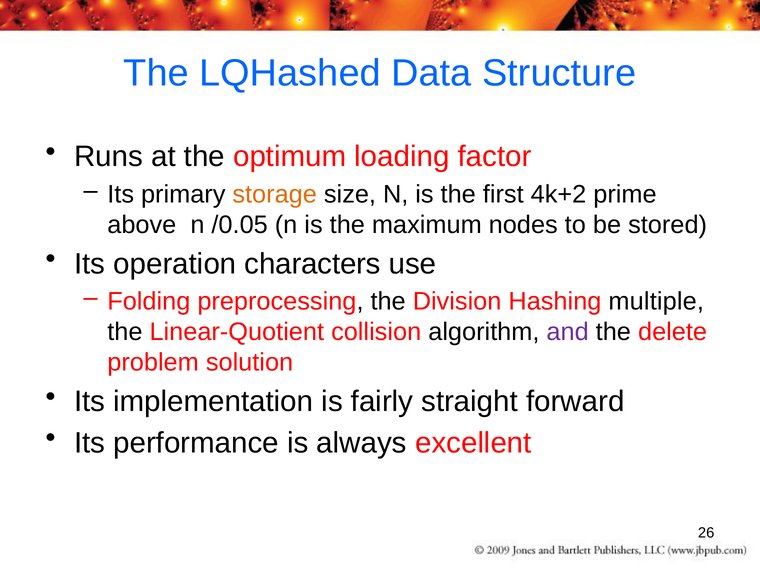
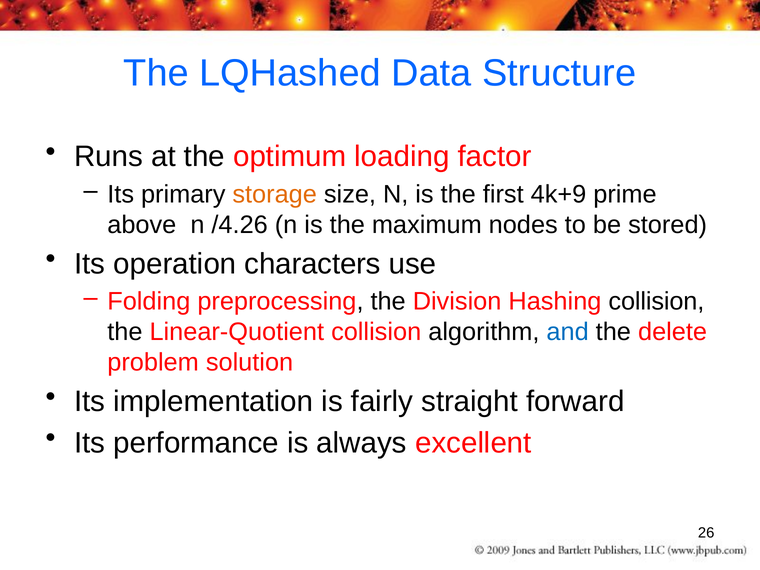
4k+2: 4k+2 -> 4k+9 (558, 194)
/0.05: /0.05 -> /4.26 (240, 225)
Hashing multiple: multiple -> collision (656, 302)
and colour: purple -> blue (568, 332)
